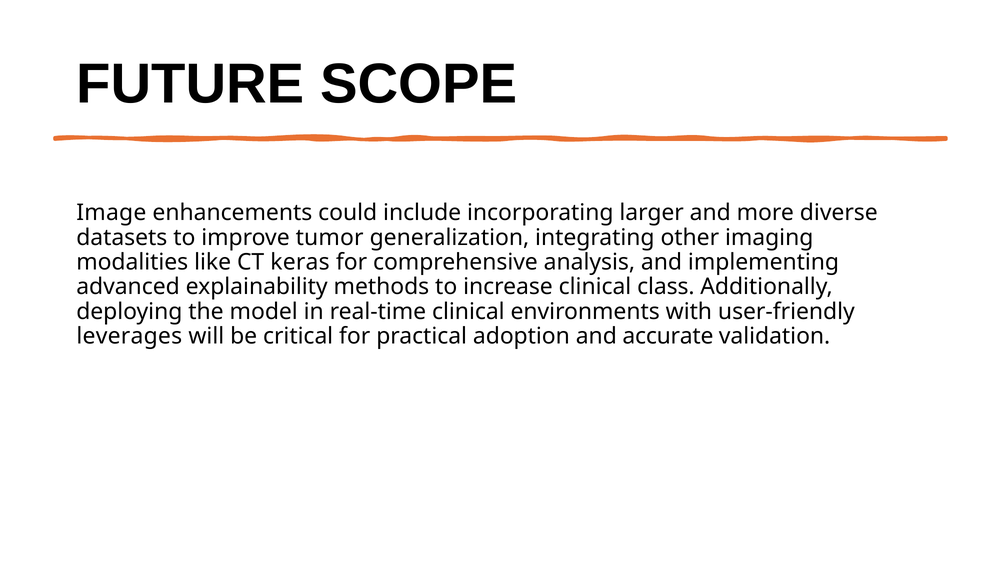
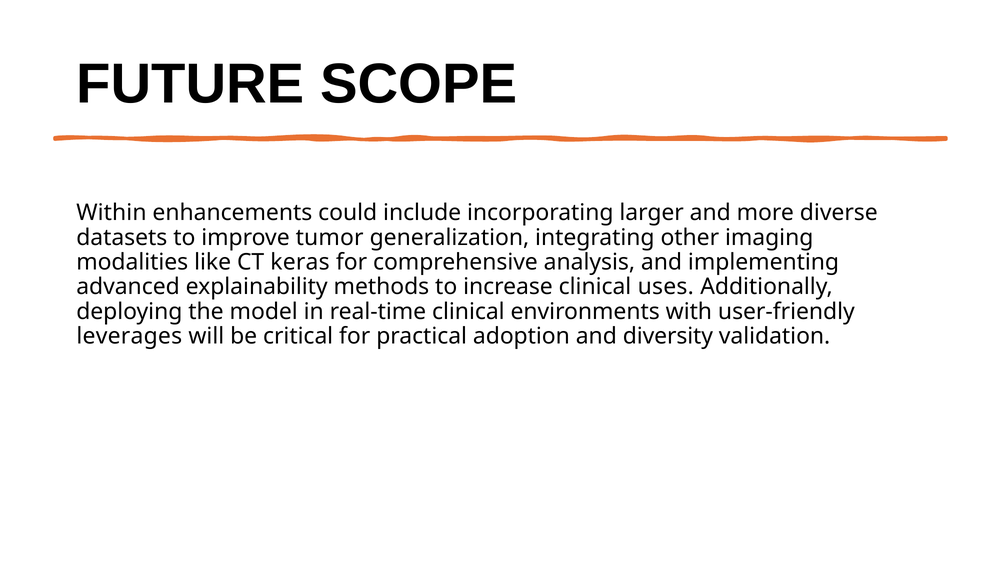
Image: Image -> Within (111, 213)
class: class -> uses (666, 287)
accurate: accurate -> diversity (668, 336)
